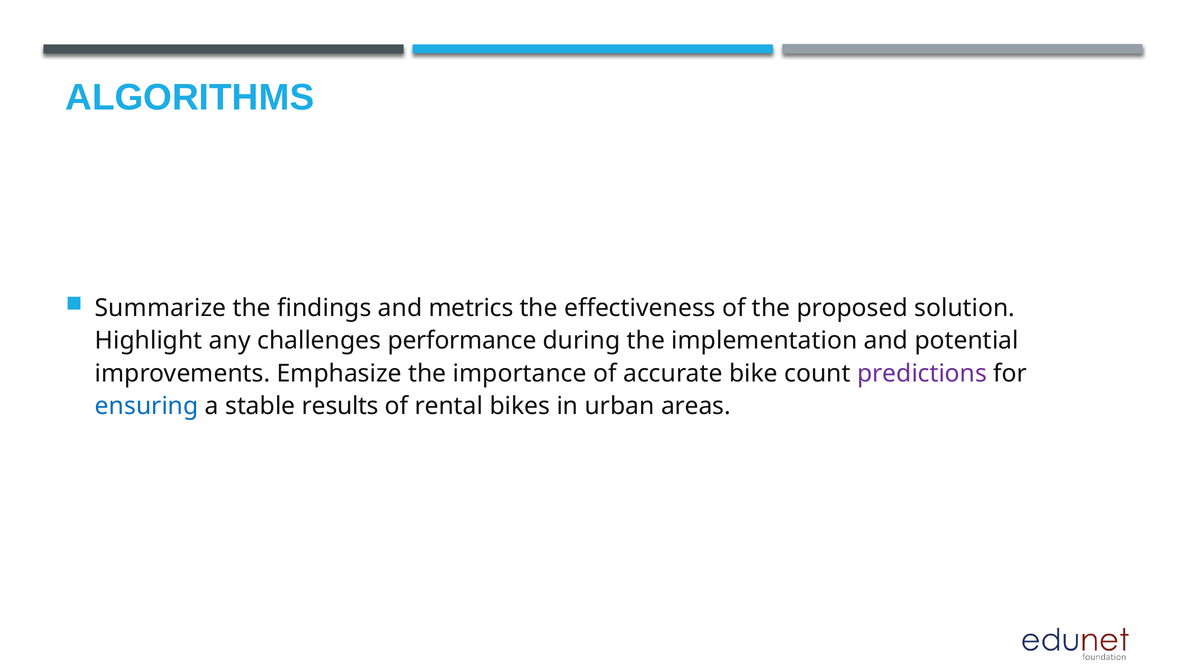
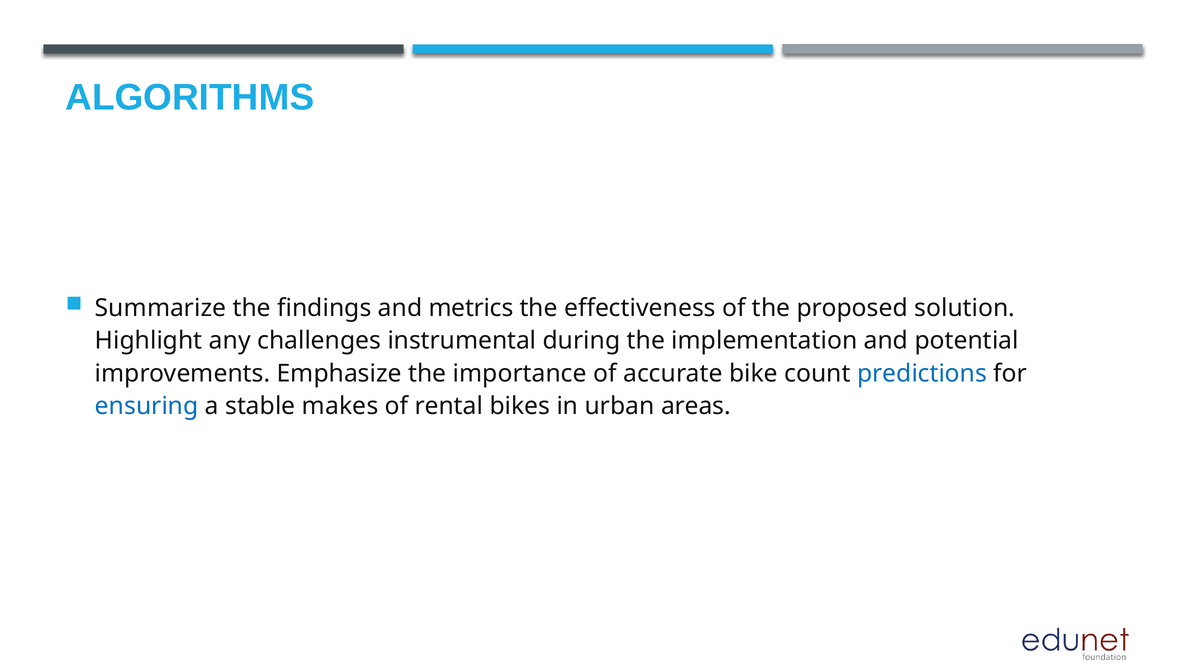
performance: performance -> instrumental (462, 341)
predictions colour: purple -> blue (922, 373)
results: results -> makes (340, 406)
